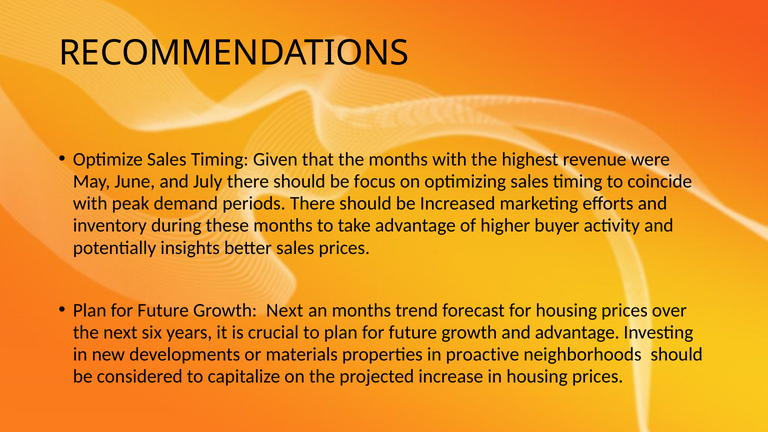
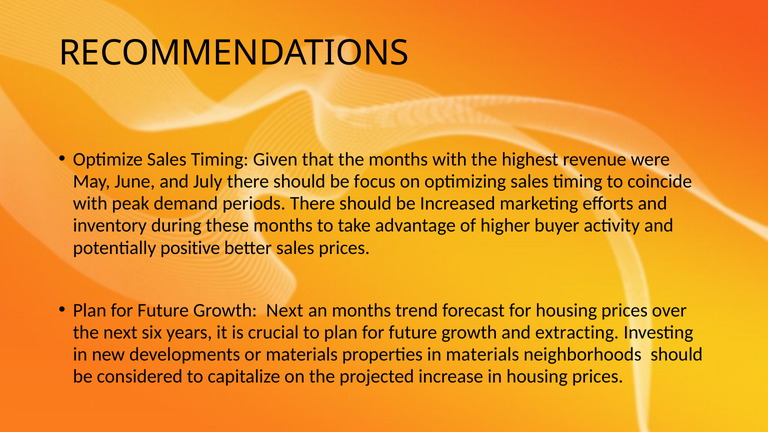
insights: insights -> positive (190, 248)
and advantage: advantage -> extracting (577, 332)
in proactive: proactive -> materials (483, 354)
